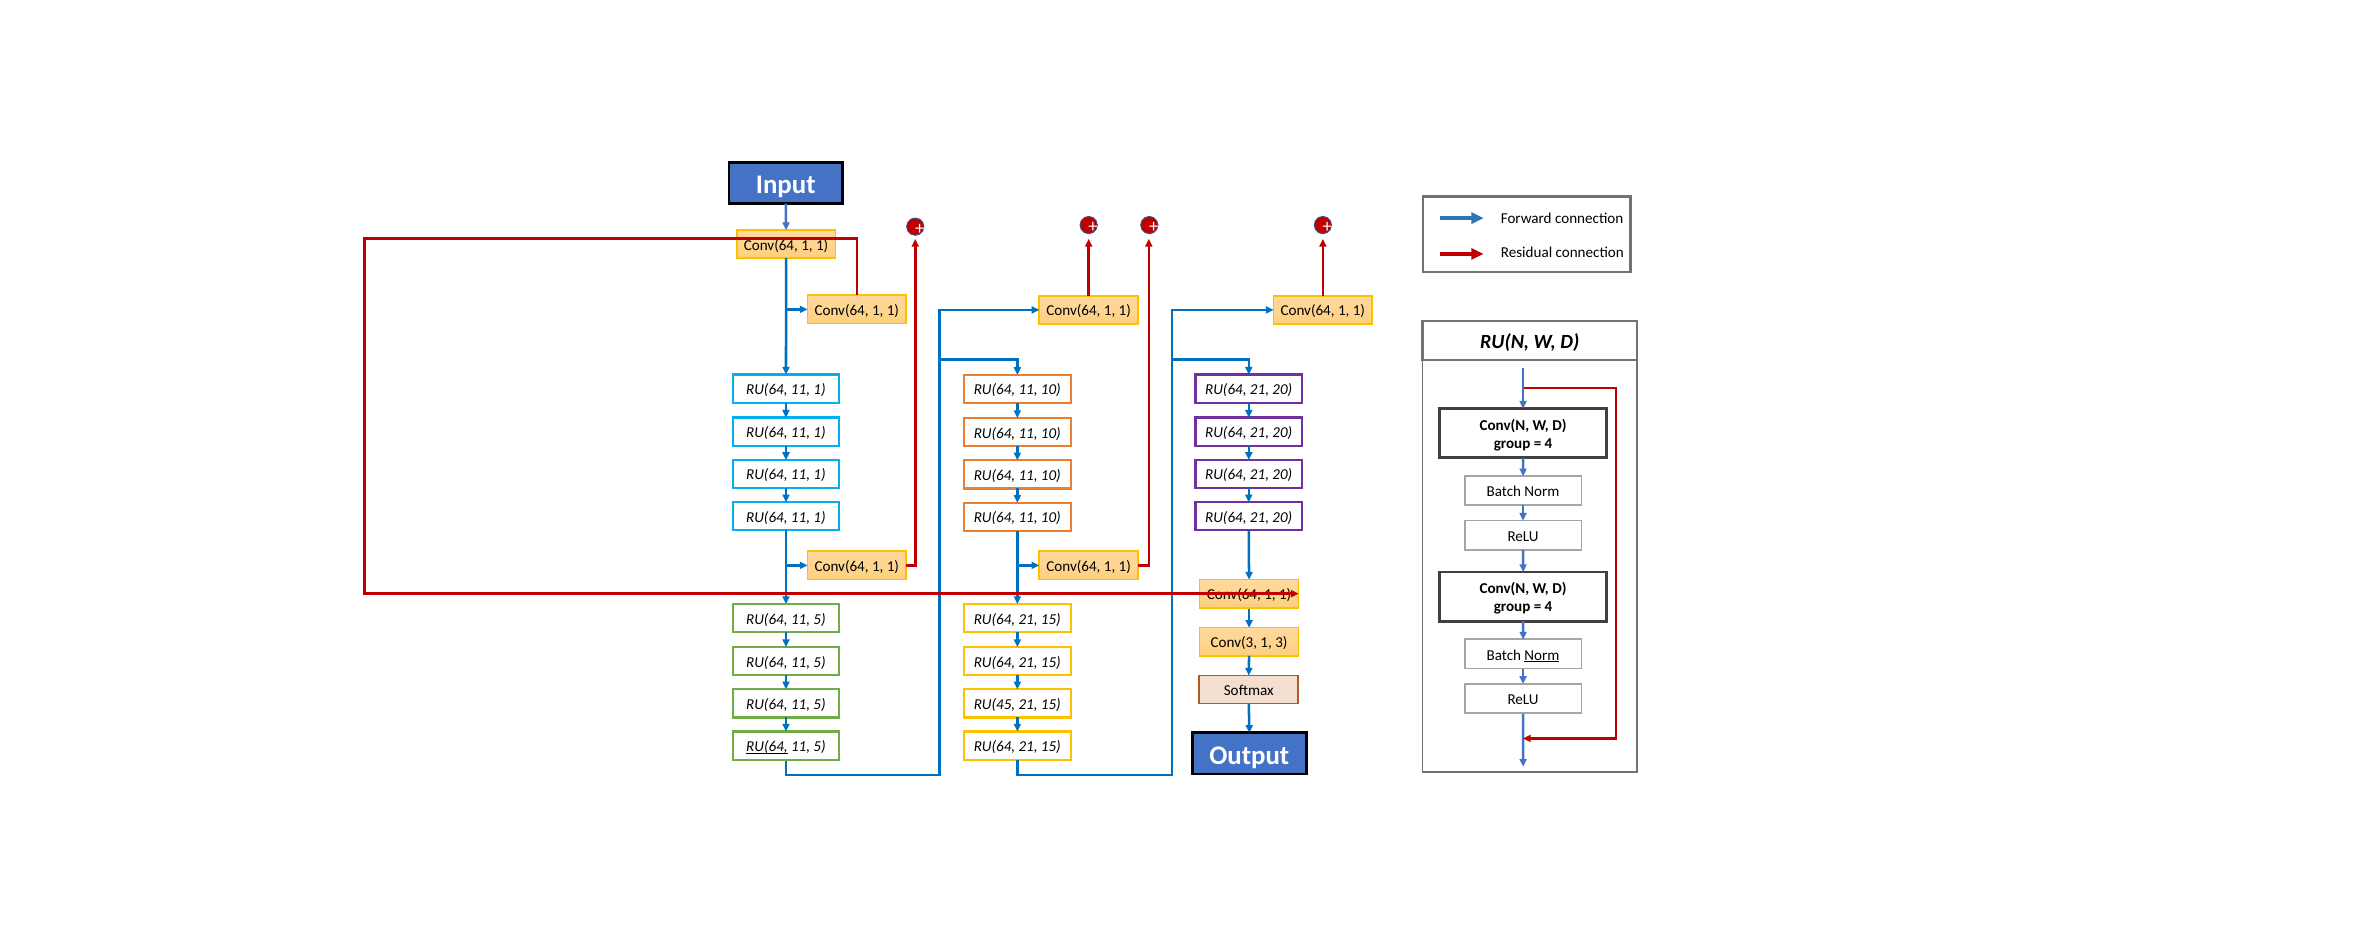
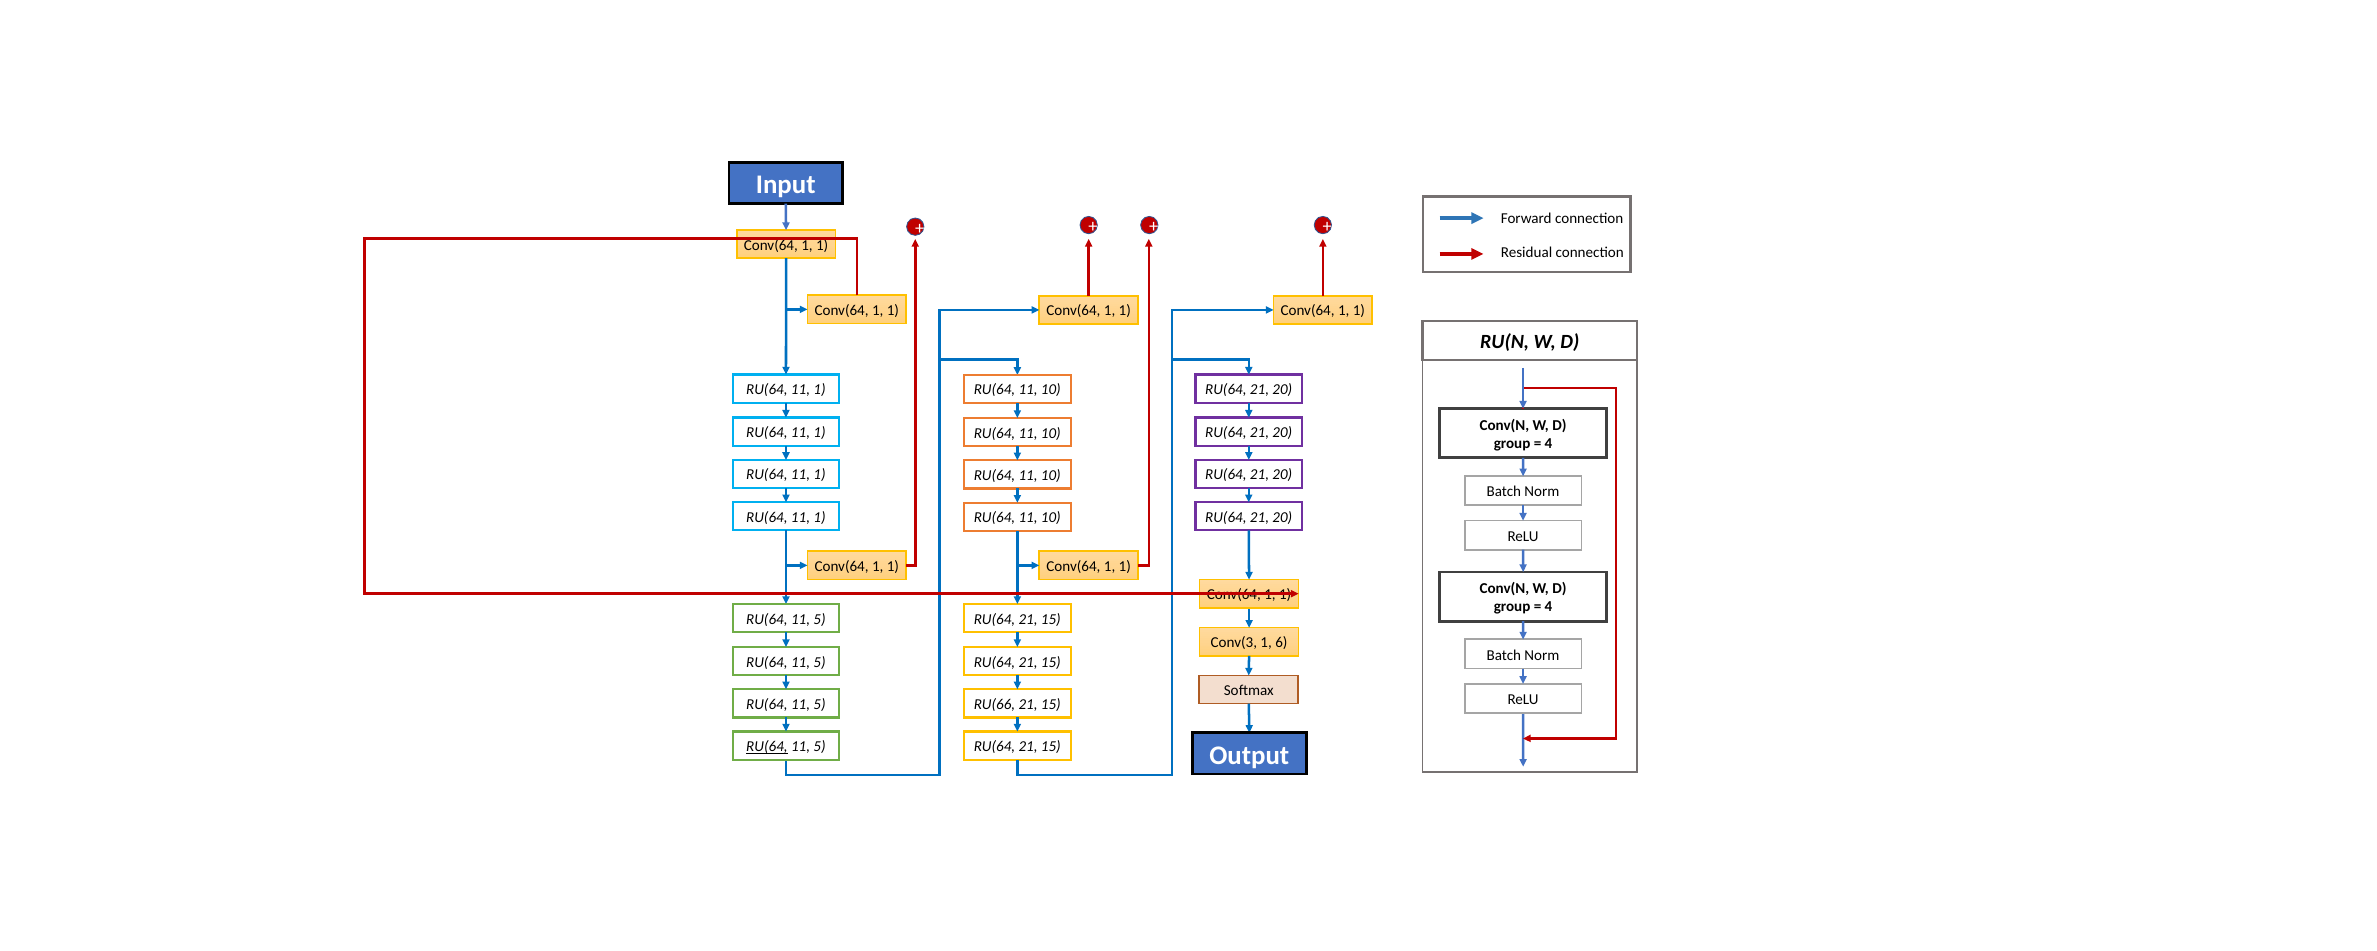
3: 3 -> 6 (1281, 643)
Norm underline: present -> none (1542, 655)
RU(45: RU(45 -> RU(66 (994, 704)
